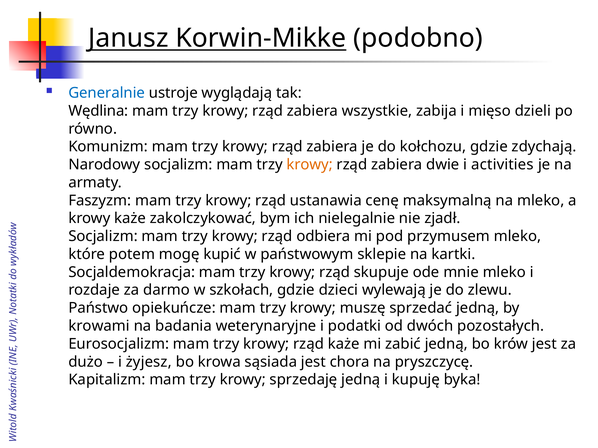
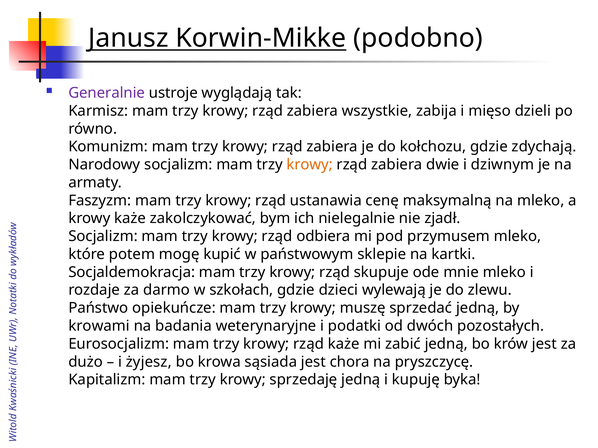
Generalnie colour: blue -> purple (107, 93)
Wędlina: Wędlina -> Karmisz (98, 111)
activities: activities -> dziwnym (503, 165)
